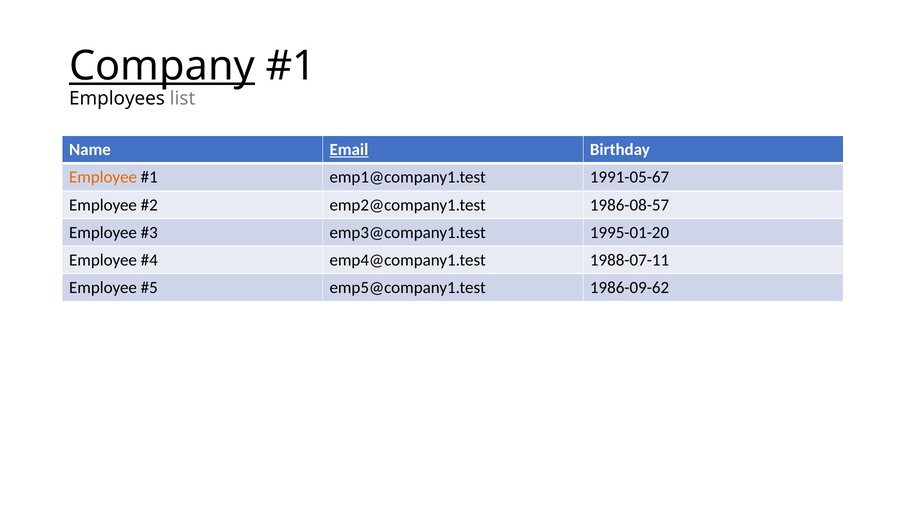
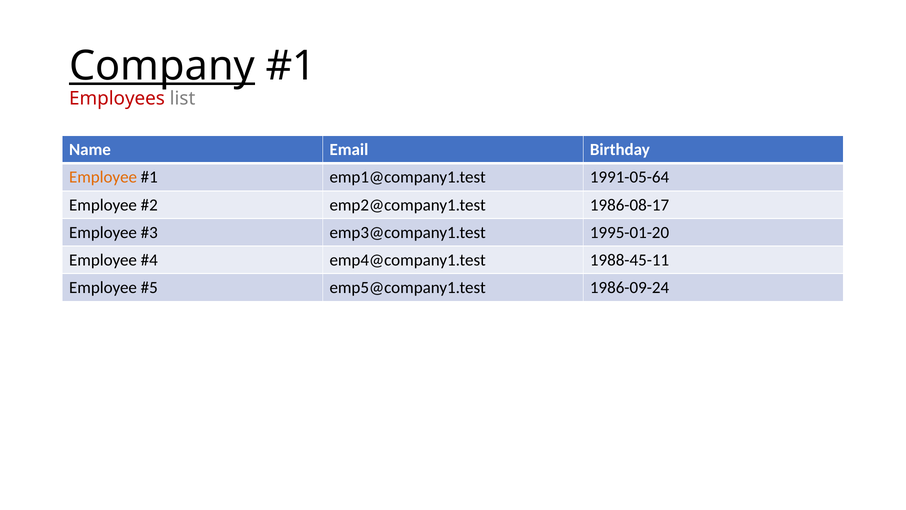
Employees colour: black -> red (117, 99)
Email underline: present -> none (349, 150)
1991-05-67: 1991-05-67 -> 1991-05-64 (630, 177)
1986-08-57: 1986-08-57 -> 1986-08-17 (630, 205)
1988-07-11: 1988-07-11 -> 1988-45-11 (630, 260)
1986-09-62: 1986-09-62 -> 1986-09-24 (630, 287)
